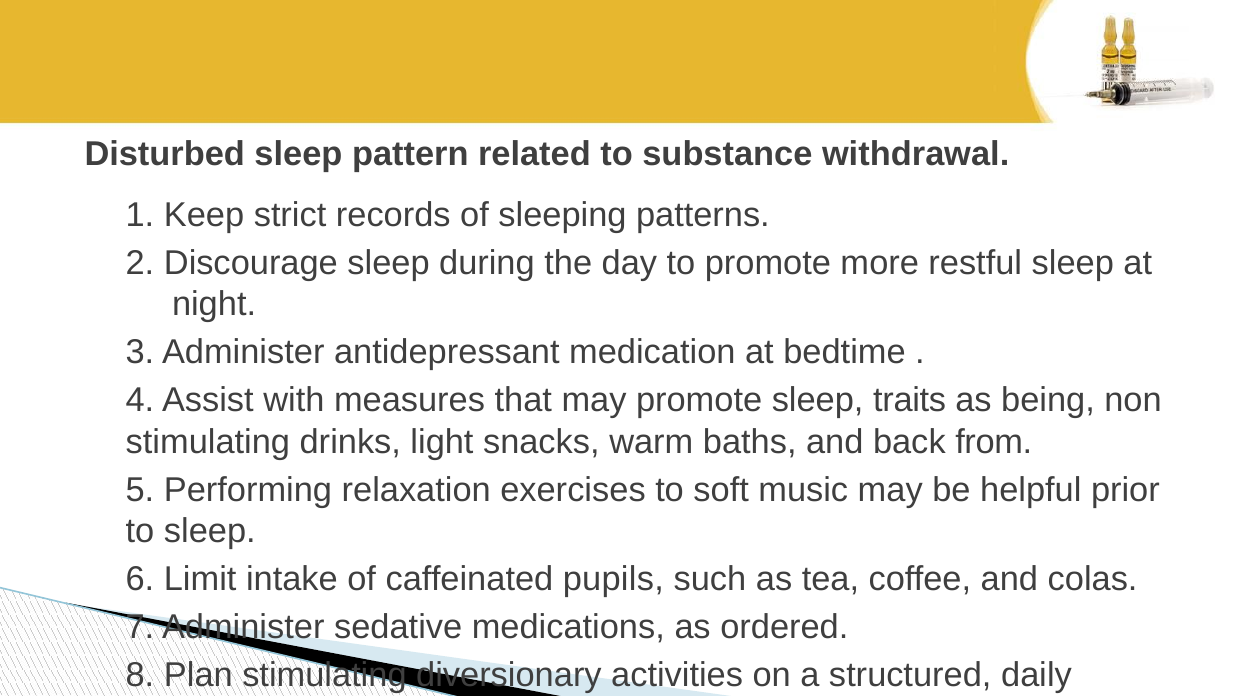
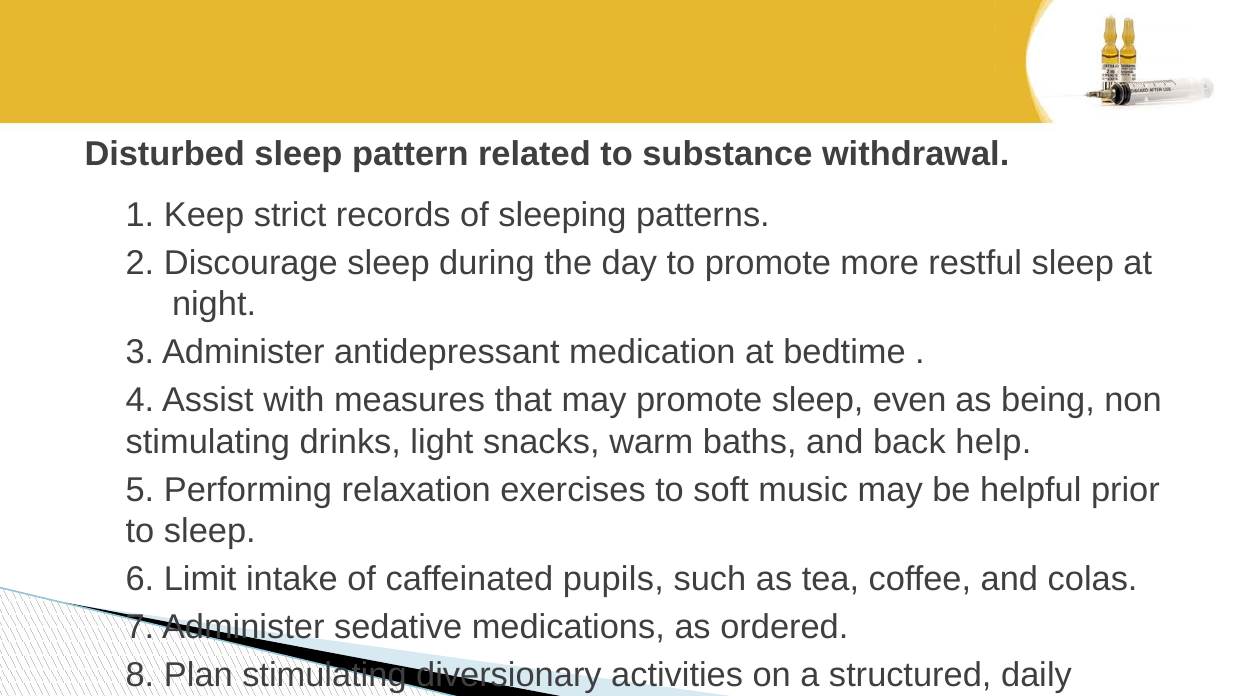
traits: traits -> even (910, 400)
from: from -> help (993, 442)
